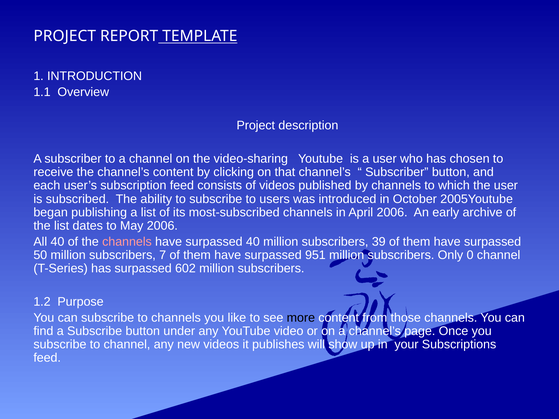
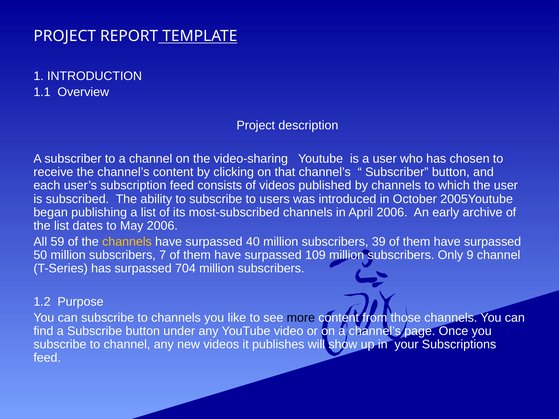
All 40: 40 -> 59 (57, 242)
channels colour: pink -> yellow (127, 242)
951: 951 -> 109 (315, 255)
0: 0 -> 9 (470, 255)
602: 602 -> 704 (185, 269)
